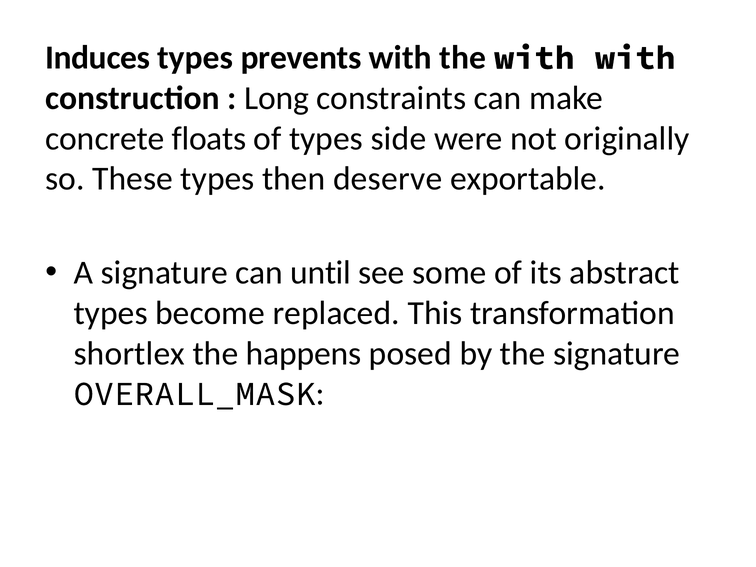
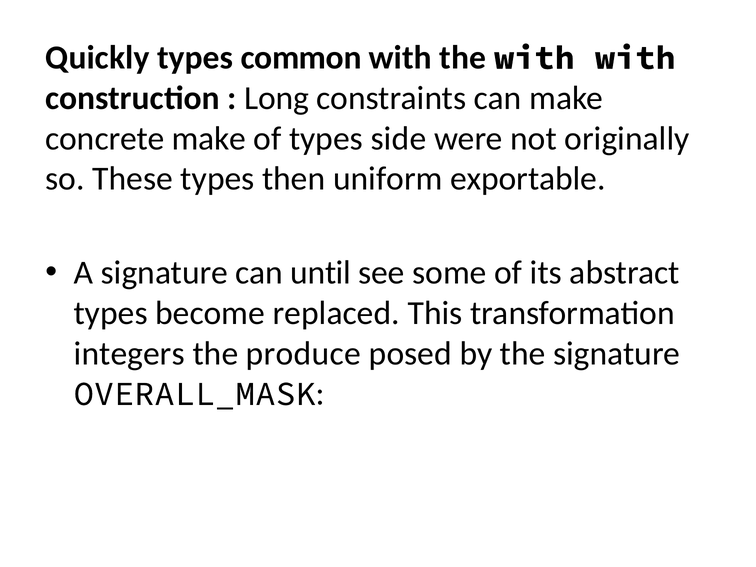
Induces: Induces -> Quickly (97, 58)
prevents: prevents -> common (301, 58)
concrete floats: floats -> make (209, 138)
deserve: deserve -> uniform (388, 179)
shortlex: shortlex -> integers (129, 354)
happens: happens -> produce (303, 354)
